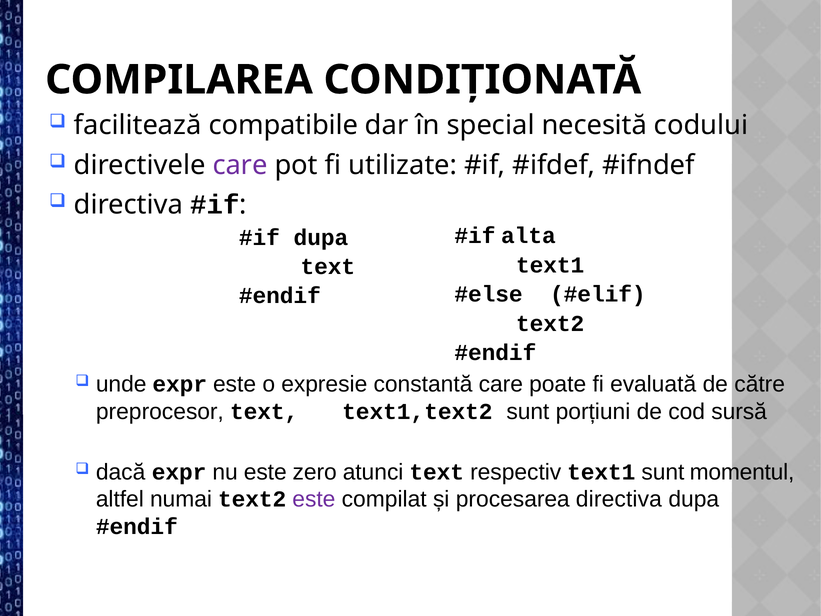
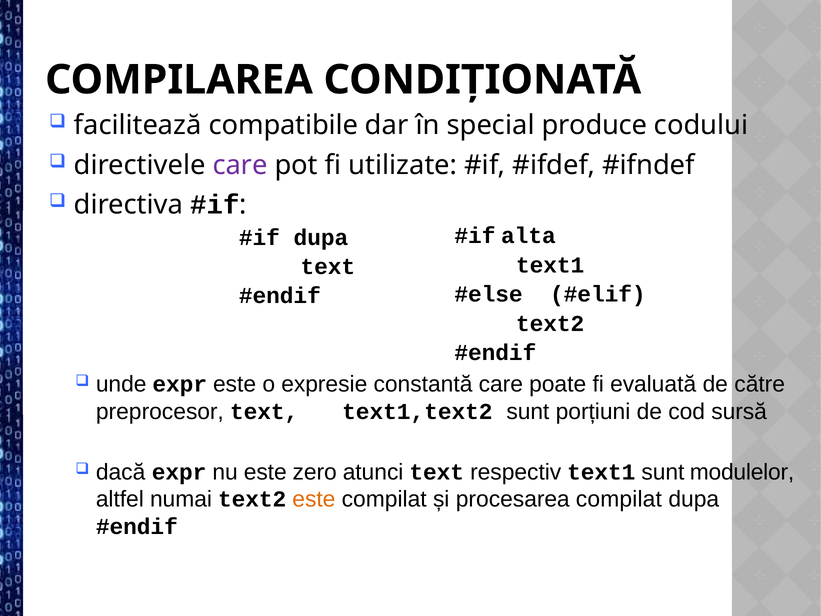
necesită: necesită -> produce (594, 125)
momentul: momentul -> modulelor (742, 472)
este colour: purple -> orange (314, 499)
procesarea directiva: directiva -> compilat (619, 499)
